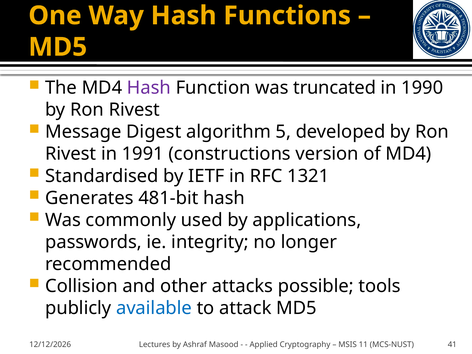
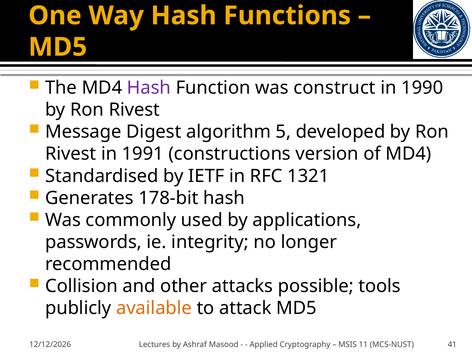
truncated: truncated -> construct (334, 88)
481-bit: 481-bit -> 178-bit (168, 198)
available colour: blue -> orange (154, 308)
